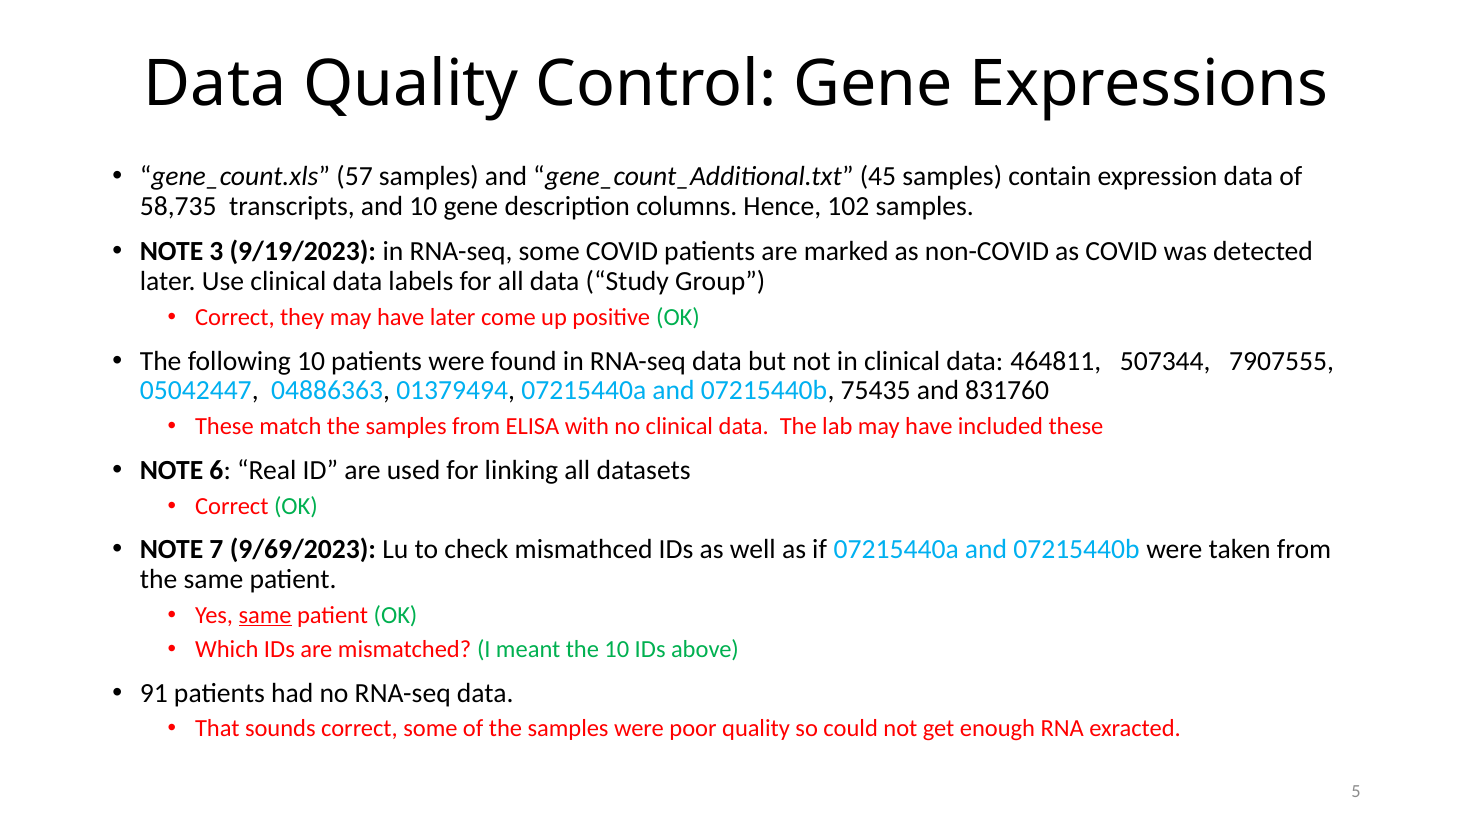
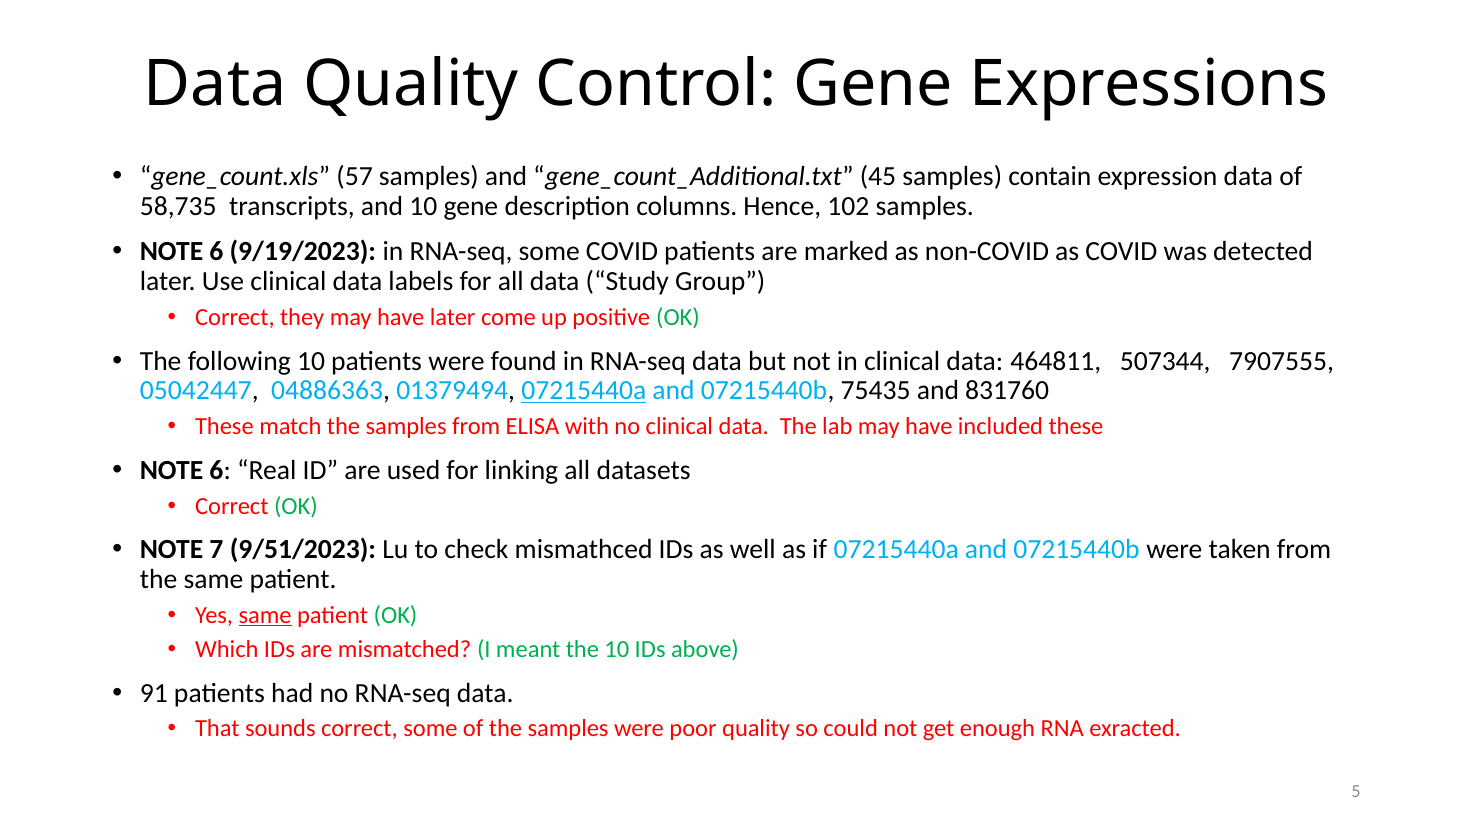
3: 3 -> 6 (216, 252)
07215440a underline: none -> present (584, 391)
9/69/2023: 9/69/2023 -> 9/51/2023 (303, 549)
